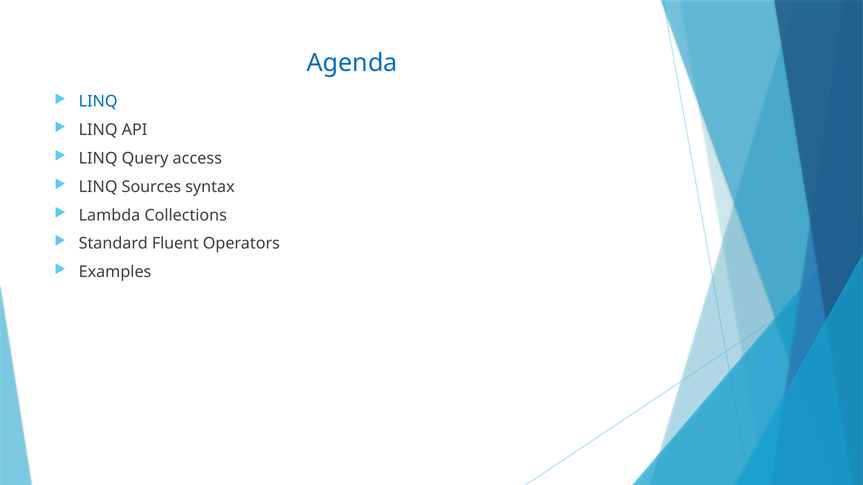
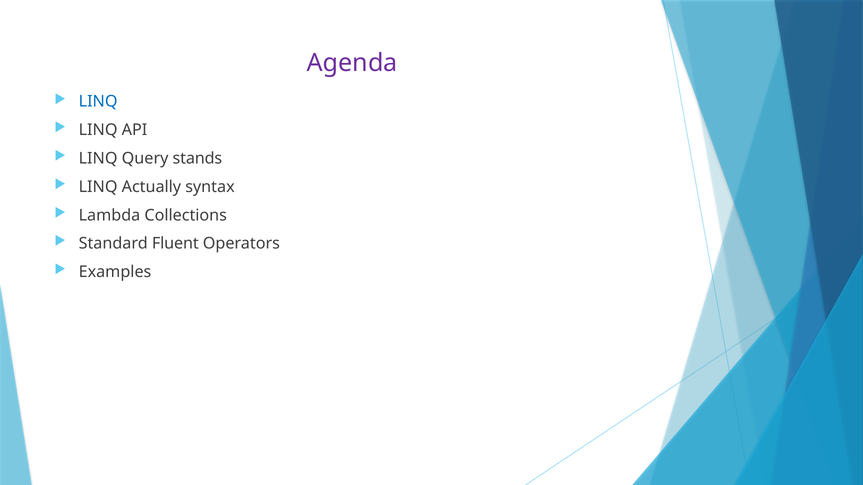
Agenda colour: blue -> purple (352, 63)
access: access -> stands (197, 159)
Sources: Sources -> Actually (151, 187)
